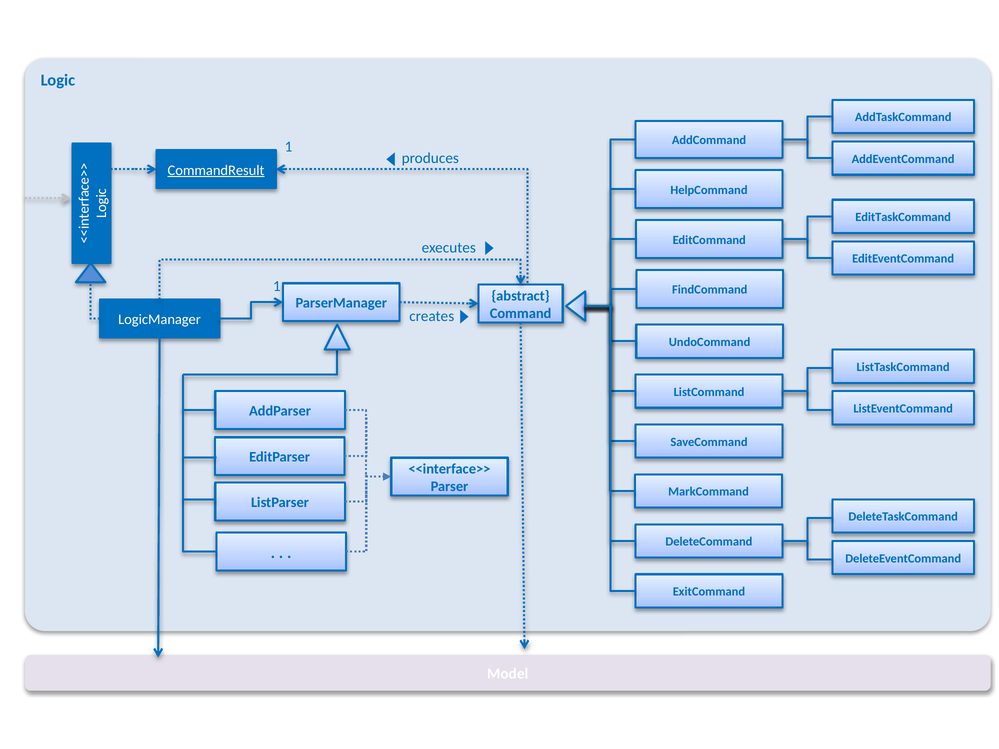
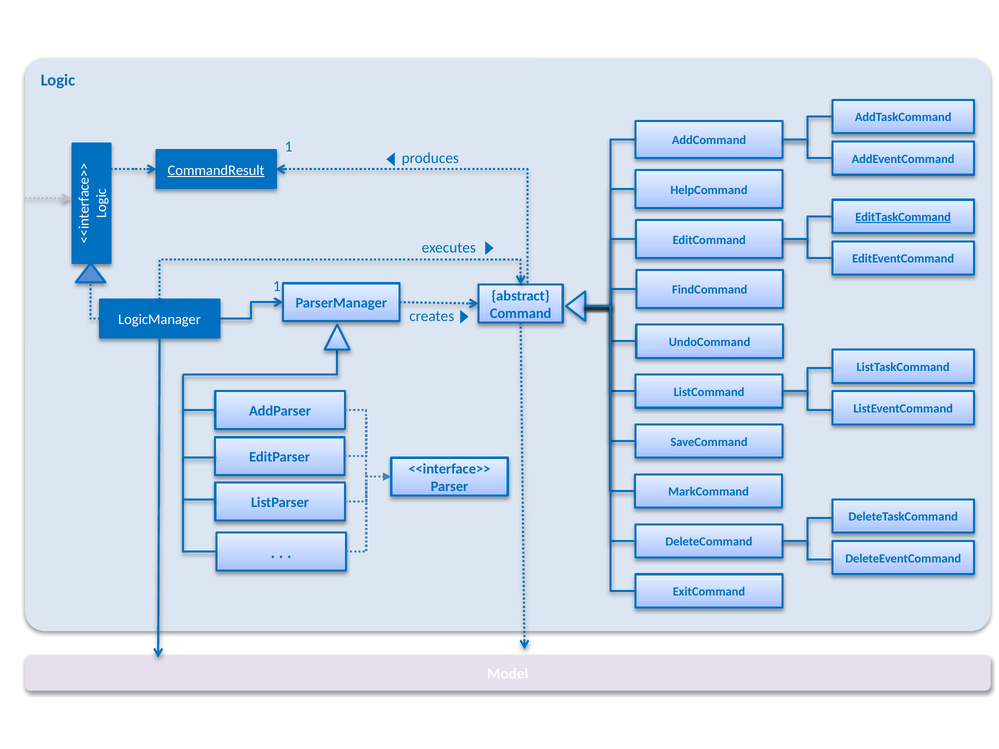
EditTaskCommand underline: none -> present (903, 217)
